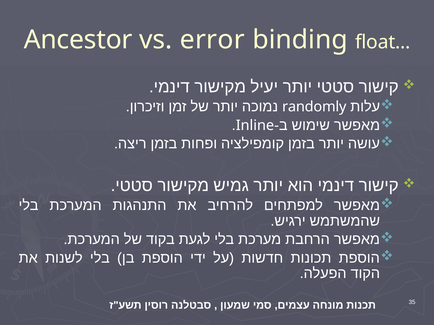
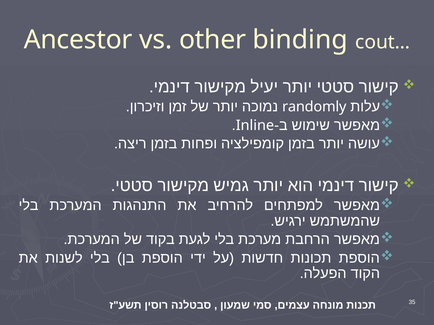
error: error -> other (213, 40)
float…: float… -> cout… (383, 42)
